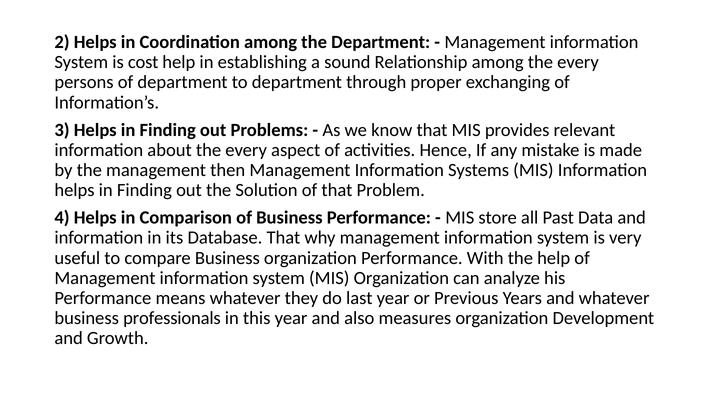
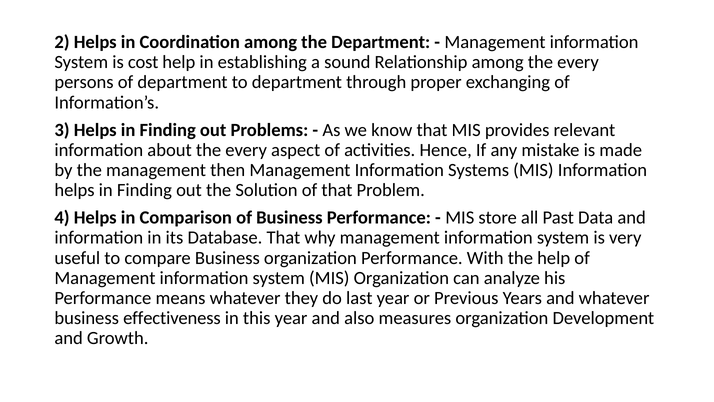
professionals: professionals -> effectiveness (172, 318)
